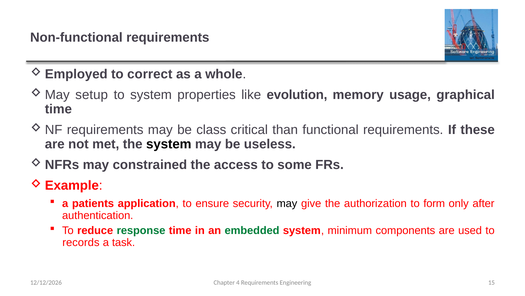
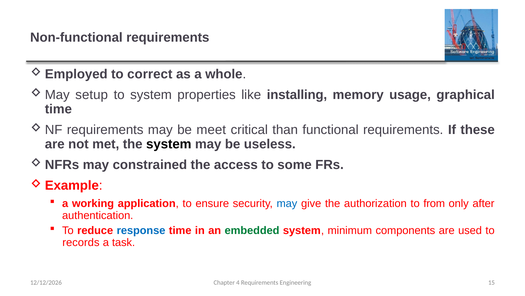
evolution: evolution -> installing (297, 95)
class: class -> meet (211, 130)
patients: patients -> working (93, 203)
may colour: black -> blue (287, 203)
form: form -> from (434, 203)
response colour: green -> blue (141, 230)
